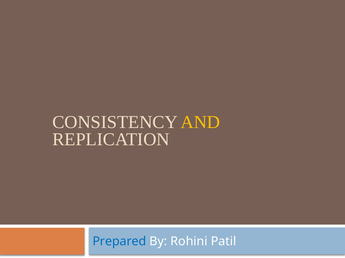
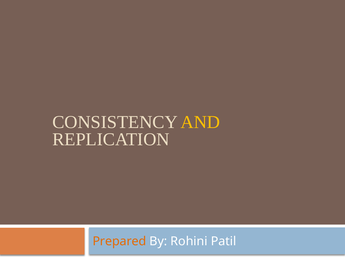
Prepared colour: blue -> orange (119, 242)
